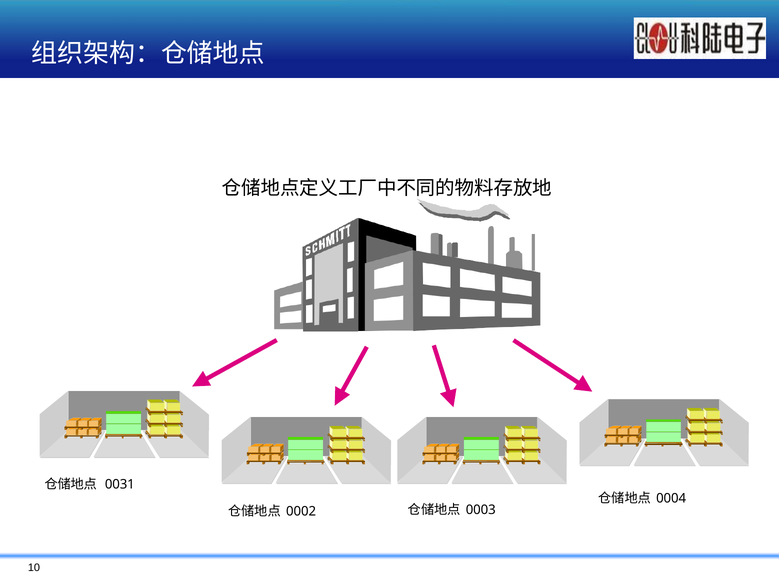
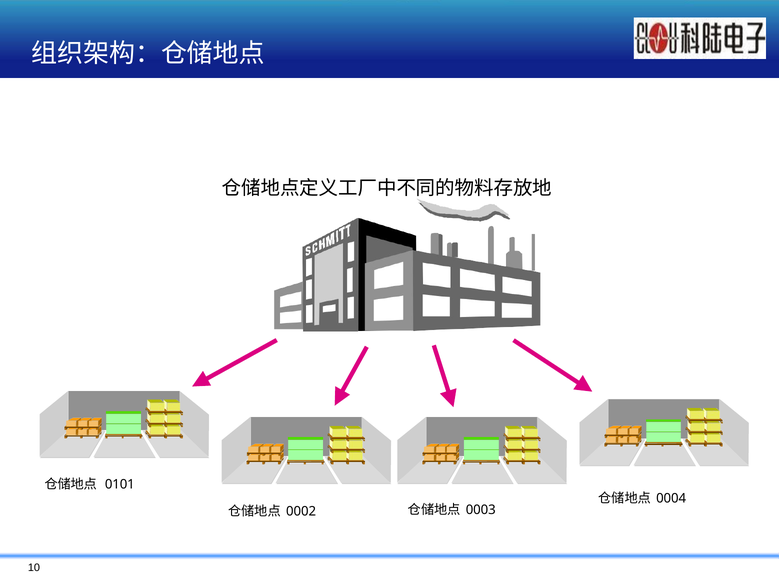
0031: 0031 -> 0101 (120, 484)
